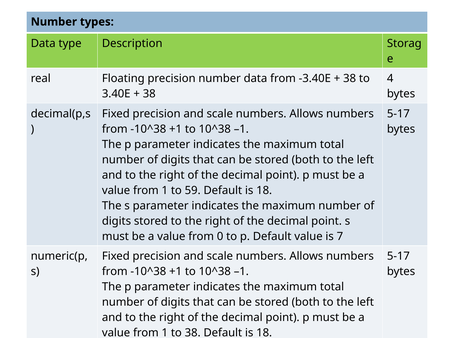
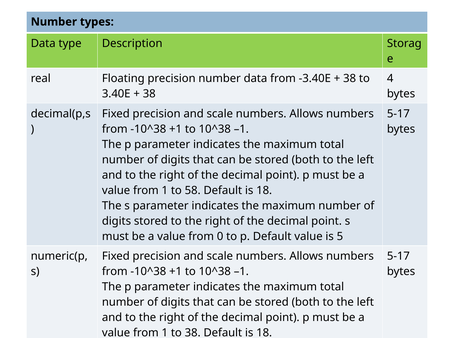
59: 59 -> 58 (193, 190)
7: 7 -> 5 (340, 236)
